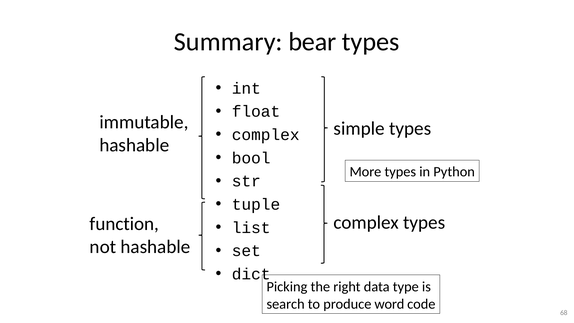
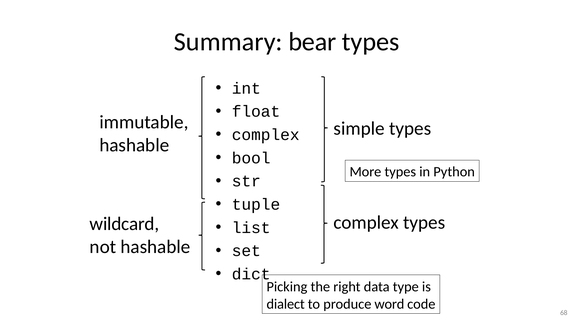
function: function -> wildcard (124, 224)
search: search -> dialect (286, 304)
